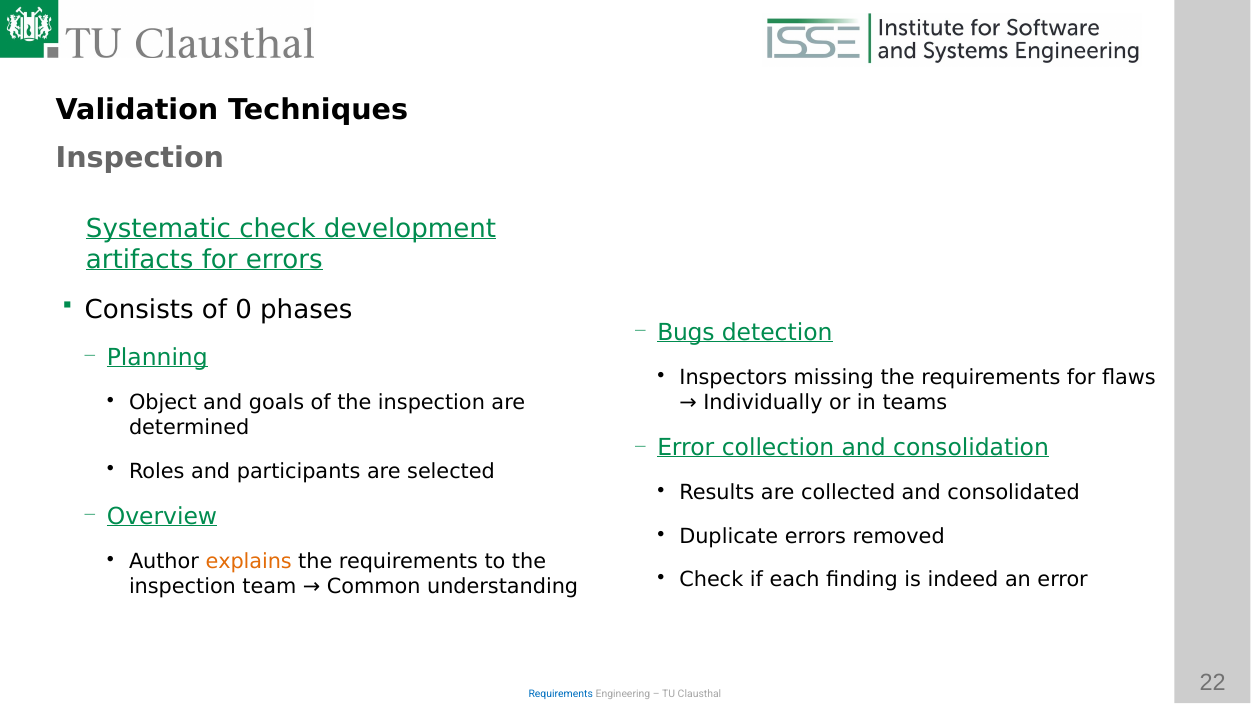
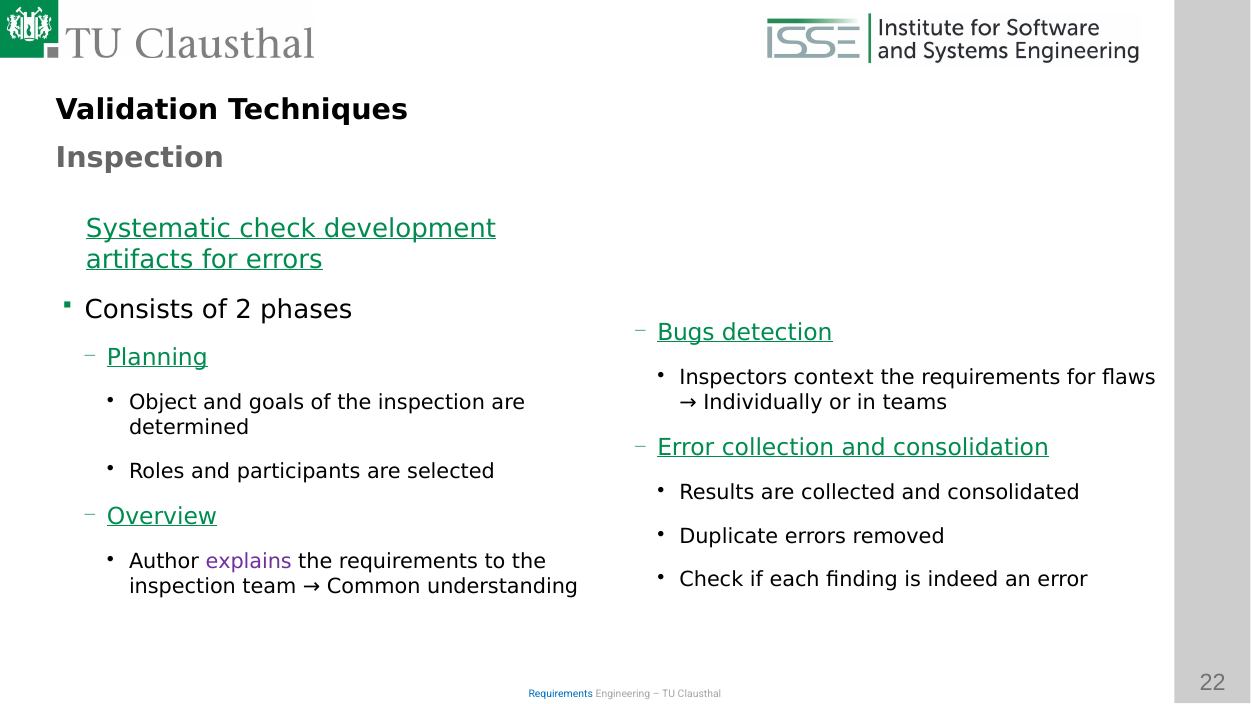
0: 0 -> 2 (244, 310)
missing: missing -> context (834, 378)
explains colour: orange -> purple (249, 561)
